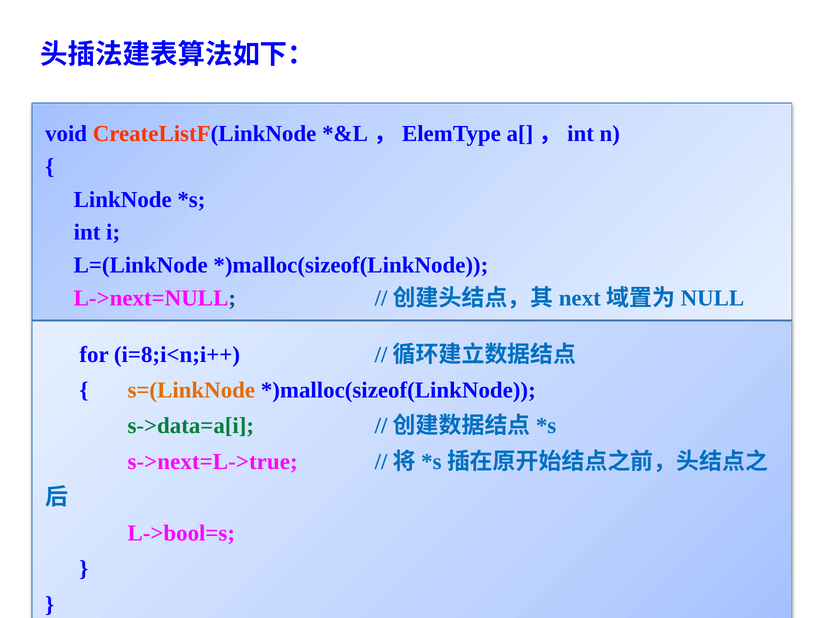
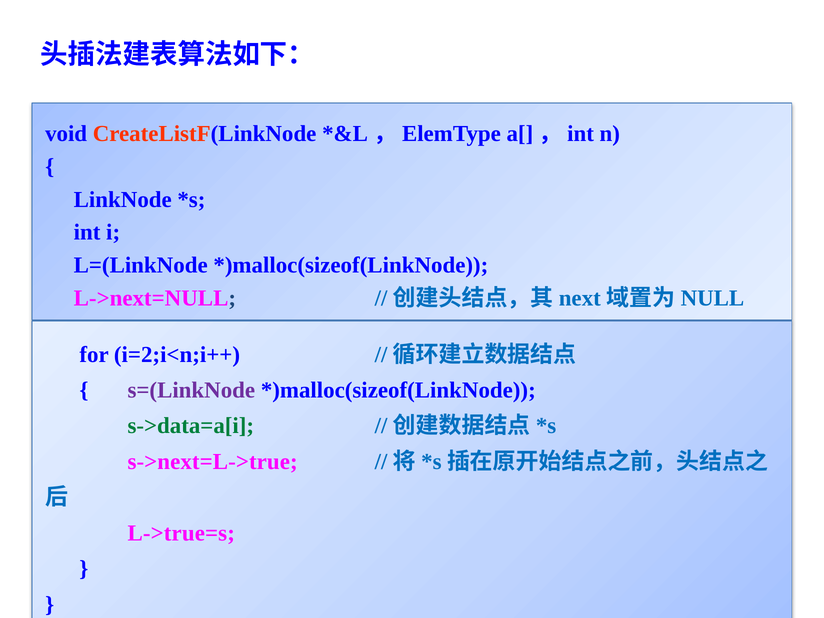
i=8;i<n;i++: i=8;i<n;i++ -> i=2;i<n;i++ (177, 354)
s=(LinkNode colour: orange -> purple (191, 390)
L->bool=s: L->bool=s -> L->true=s (181, 533)
